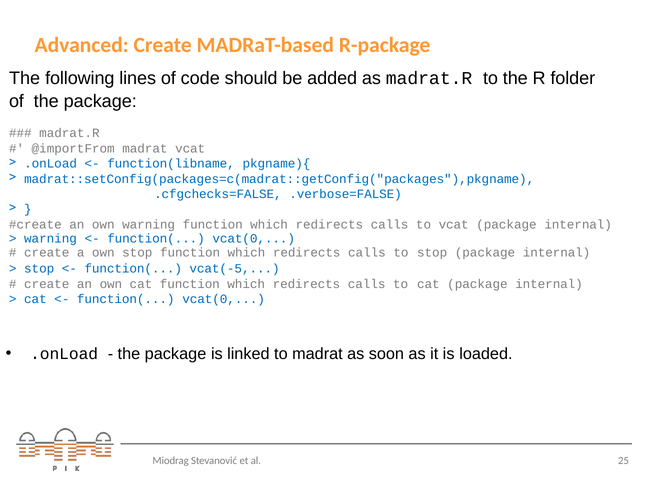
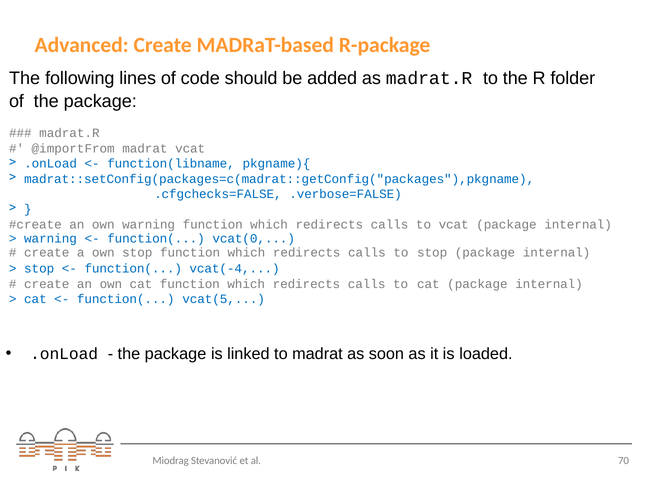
vcat(-5: vcat(-5 -> vcat(-4 (235, 268)
vcat(0: vcat(0 -> vcat(5 (224, 299)
25: 25 -> 70 (623, 460)
